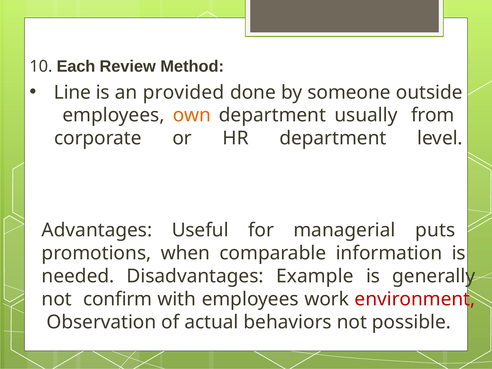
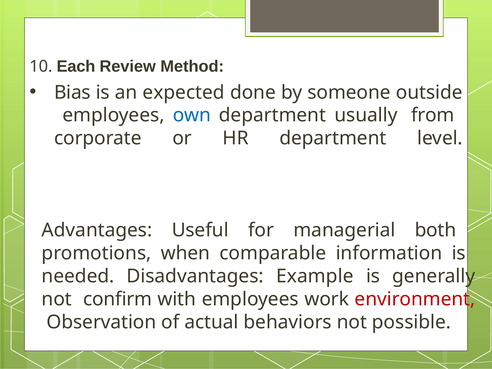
Line: Line -> Bias (72, 92)
provided: provided -> expected (184, 92)
own colour: orange -> blue (192, 115)
puts: puts -> both (435, 230)
